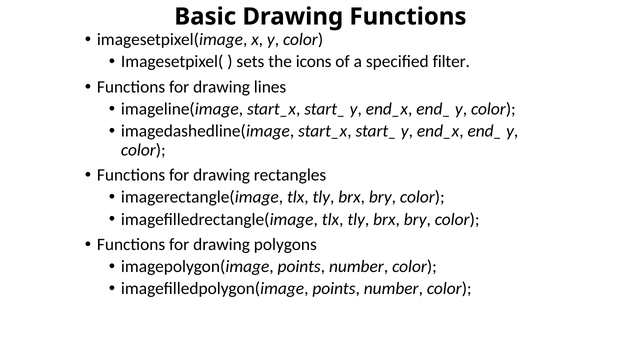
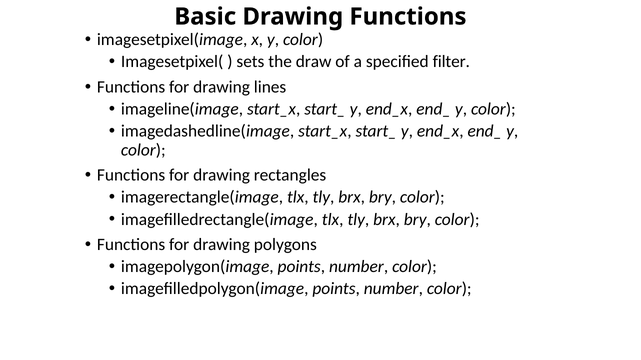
icons: icons -> draw (314, 62)
